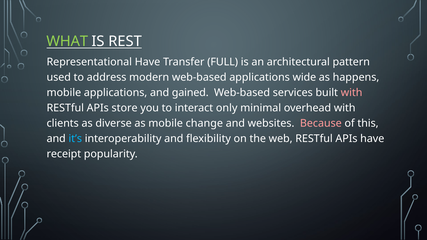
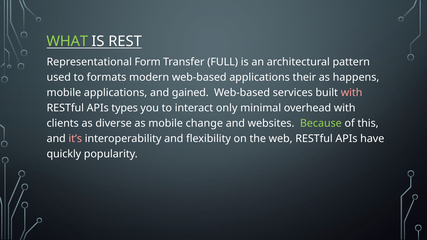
Representational Have: Have -> Form (148, 62)
address: address -> formats (107, 77)
wide: wide -> their (304, 77)
store: store -> types (125, 108)
Because colour: pink -> light green (321, 123)
it’s colour: light blue -> pink (75, 139)
receipt: receipt -> quickly (64, 154)
